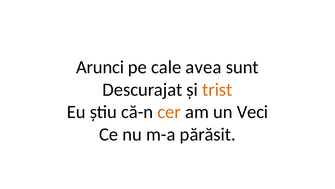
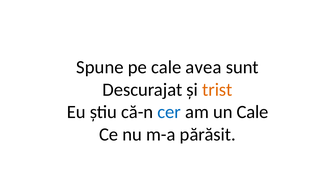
Arunci: Arunci -> Spune (100, 67)
cer colour: orange -> blue (169, 112)
un Veci: Veci -> Cale (253, 112)
